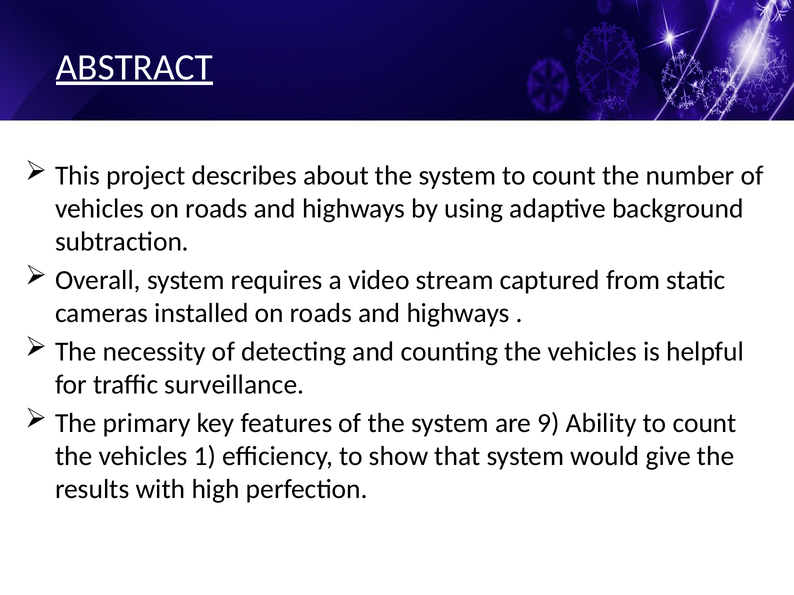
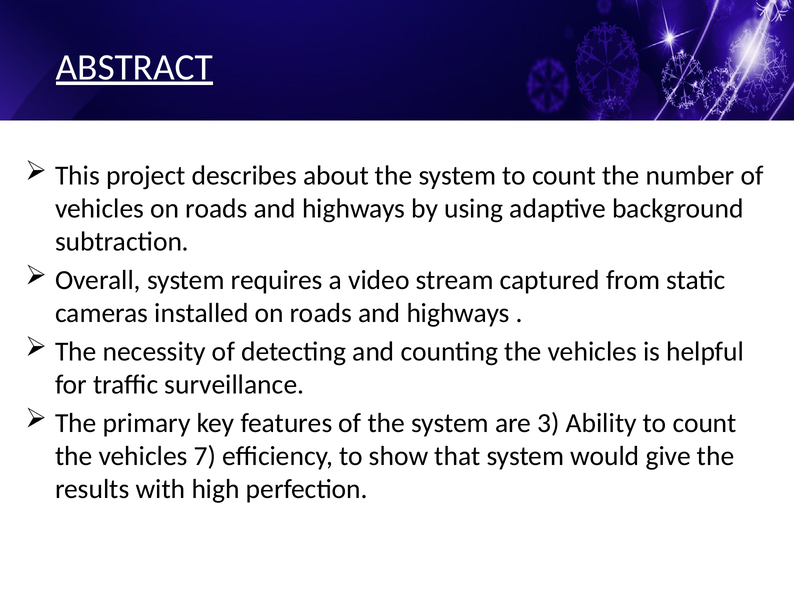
9: 9 -> 3 (548, 424)
1: 1 -> 7 (205, 457)
